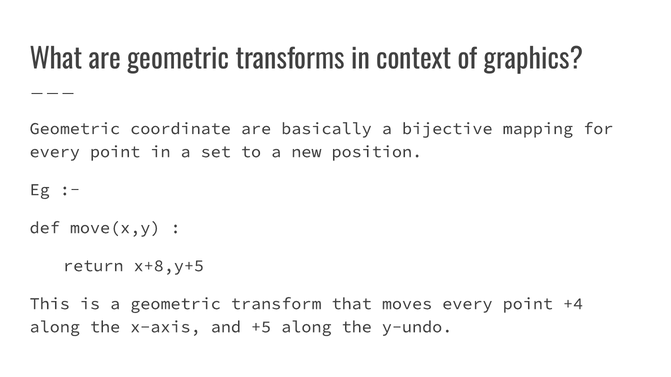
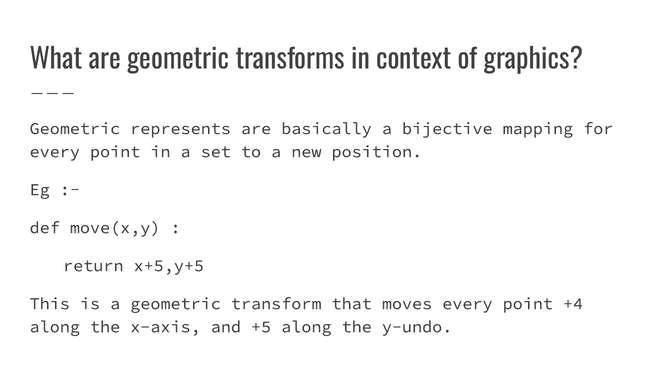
coordinate: coordinate -> represents (181, 129)
x+8,y+5: x+8,y+5 -> x+5,y+5 (169, 266)
